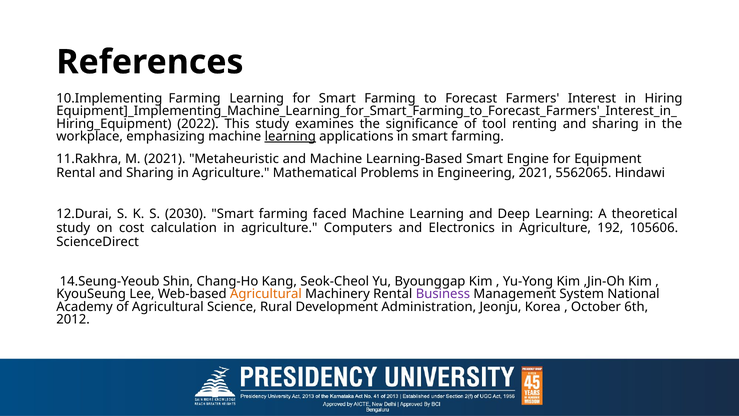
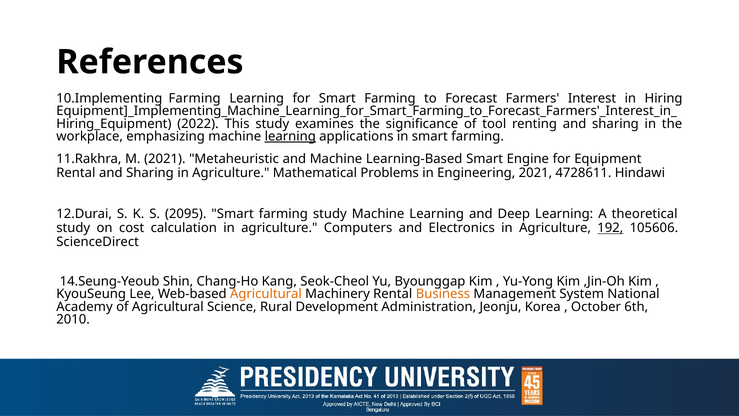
5562065: 5562065 -> 4728611 (583, 173)
2030: 2030 -> 2095 (186, 214)
farming faced: faced -> study (330, 214)
192 underline: none -> present (610, 228)
Business colour: purple -> orange (443, 294)
2012: 2012 -> 2010 (73, 319)
